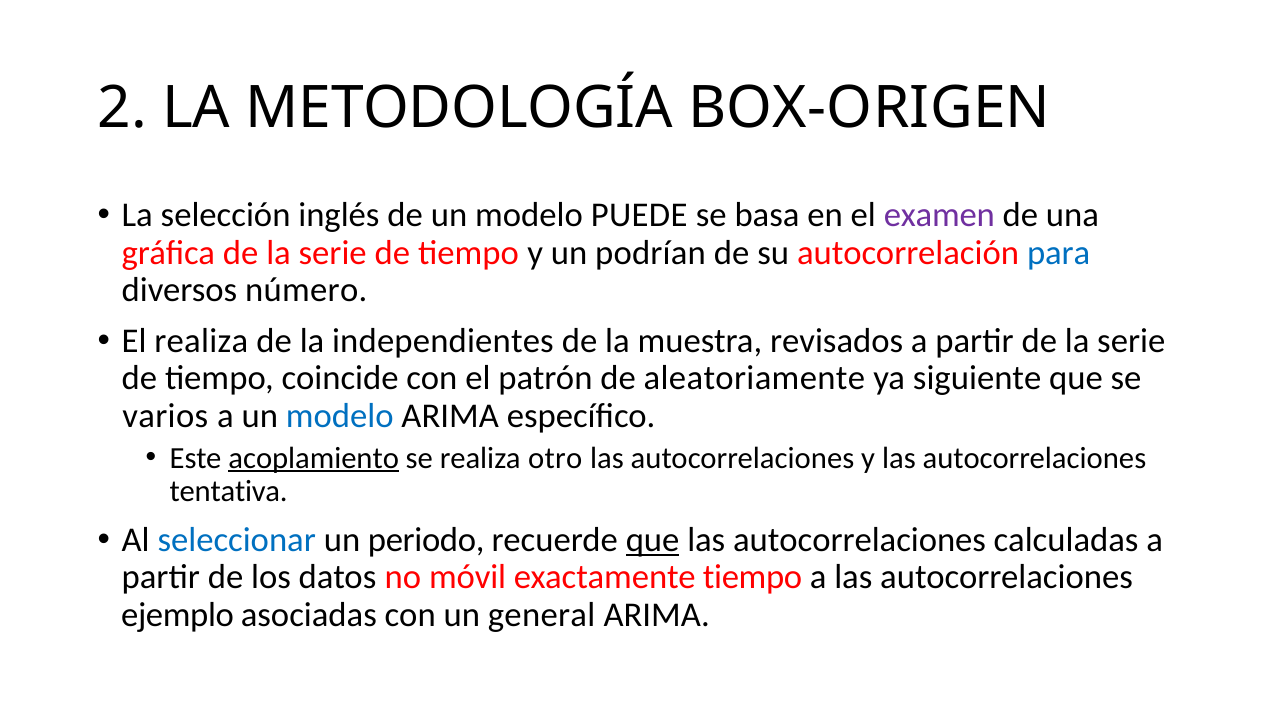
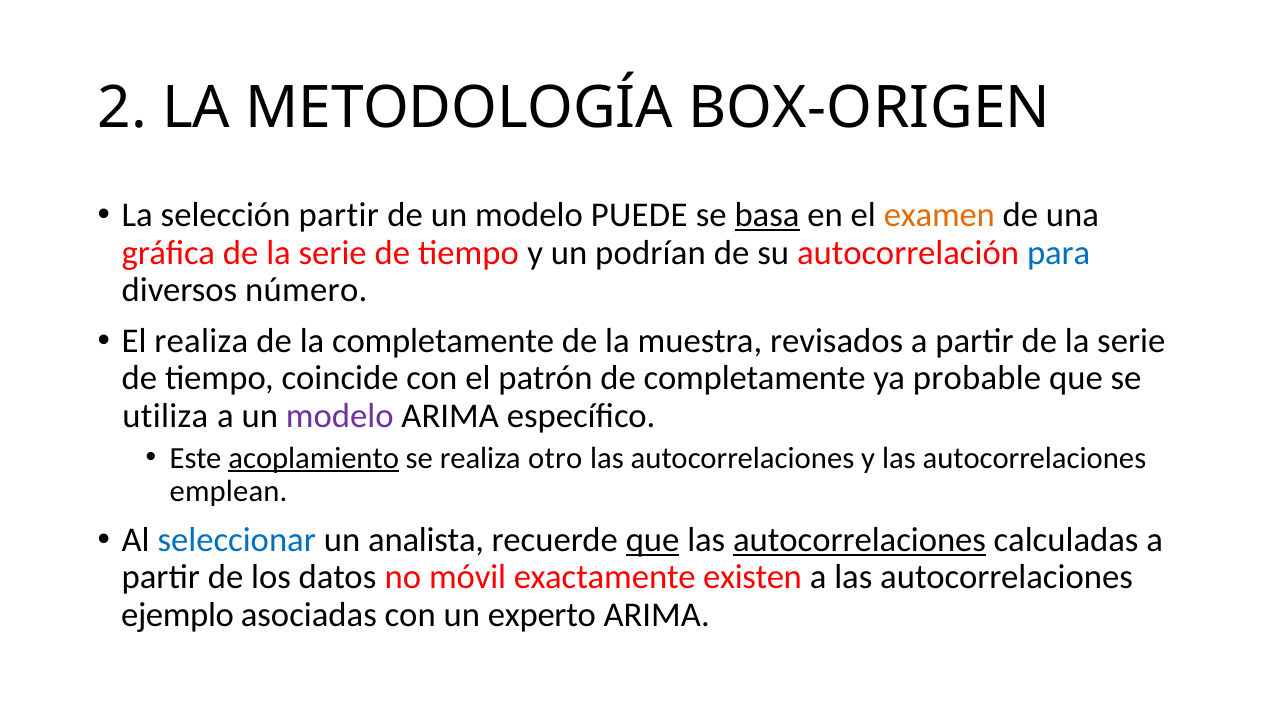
selección inglés: inglés -> partir (339, 215)
basa underline: none -> present (767, 215)
examen colour: purple -> orange (939, 215)
la independientes: independientes -> completamente (443, 341)
de aleatoriamente: aleatoriamente -> completamente (755, 378)
siguiente: siguiente -> probable (977, 378)
varios: varios -> utiliza (165, 416)
modelo colour: blue -> purple (340, 416)
tentativa: tentativa -> emplean (229, 491)
periodo: periodo -> analista (426, 539)
autocorrelaciones underline: none -> present (860, 539)
exactamente tiempo: tiempo -> existen (753, 577)
general: general -> experto (542, 614)
